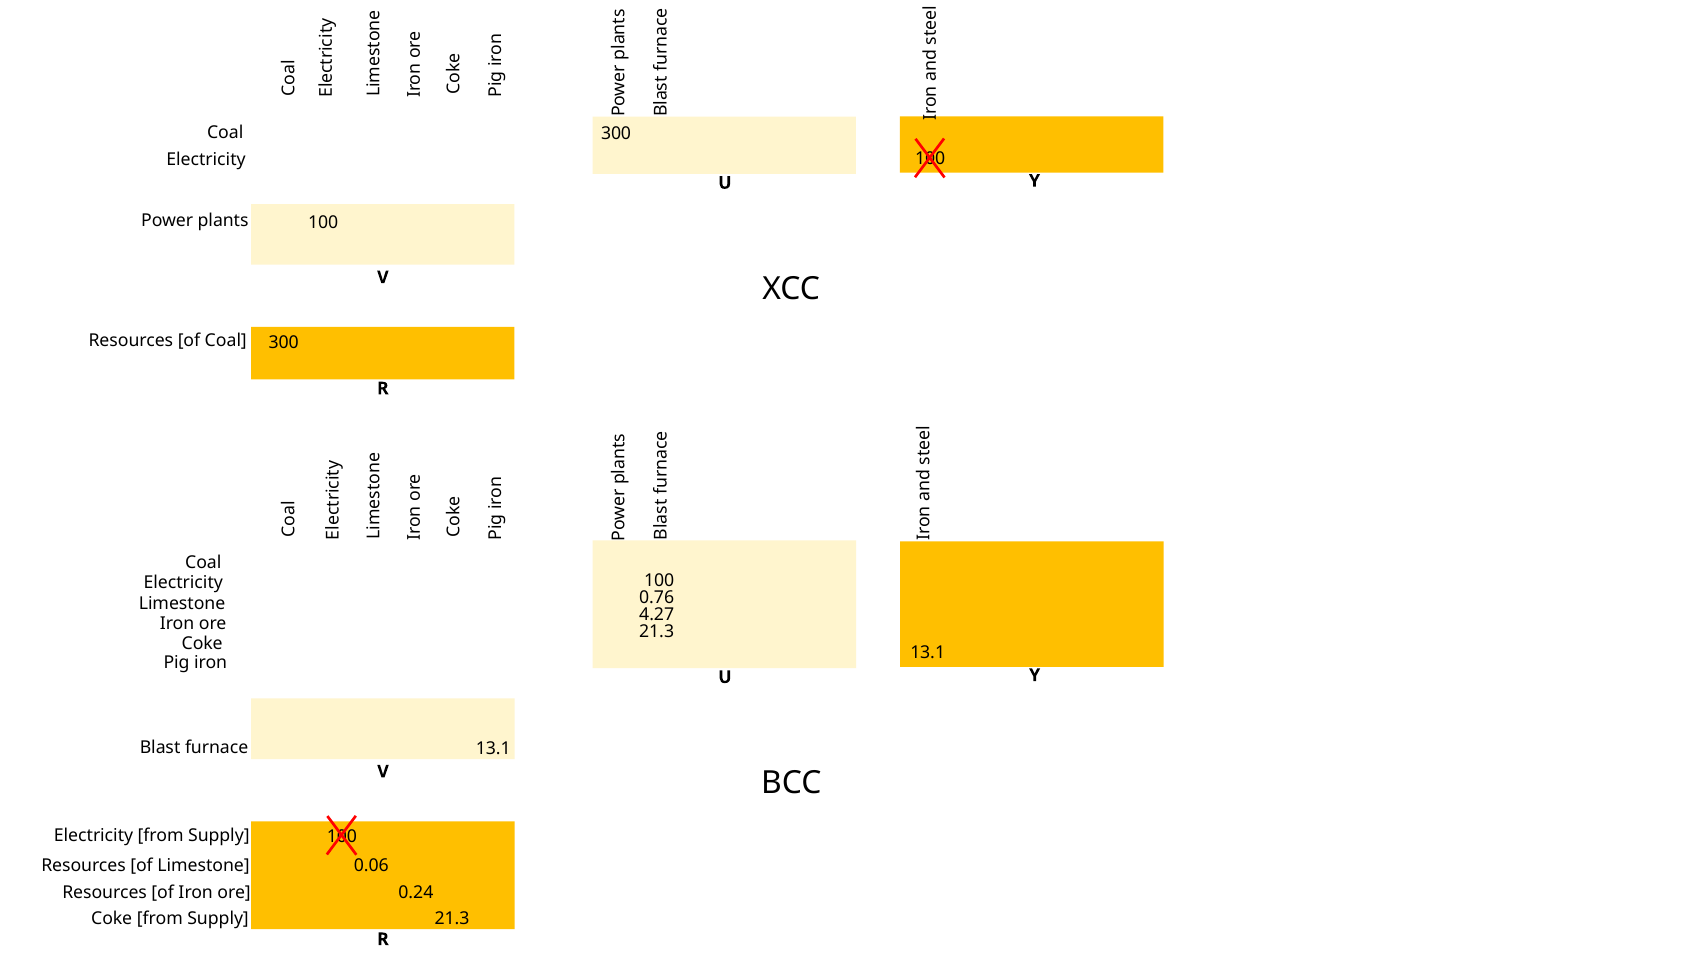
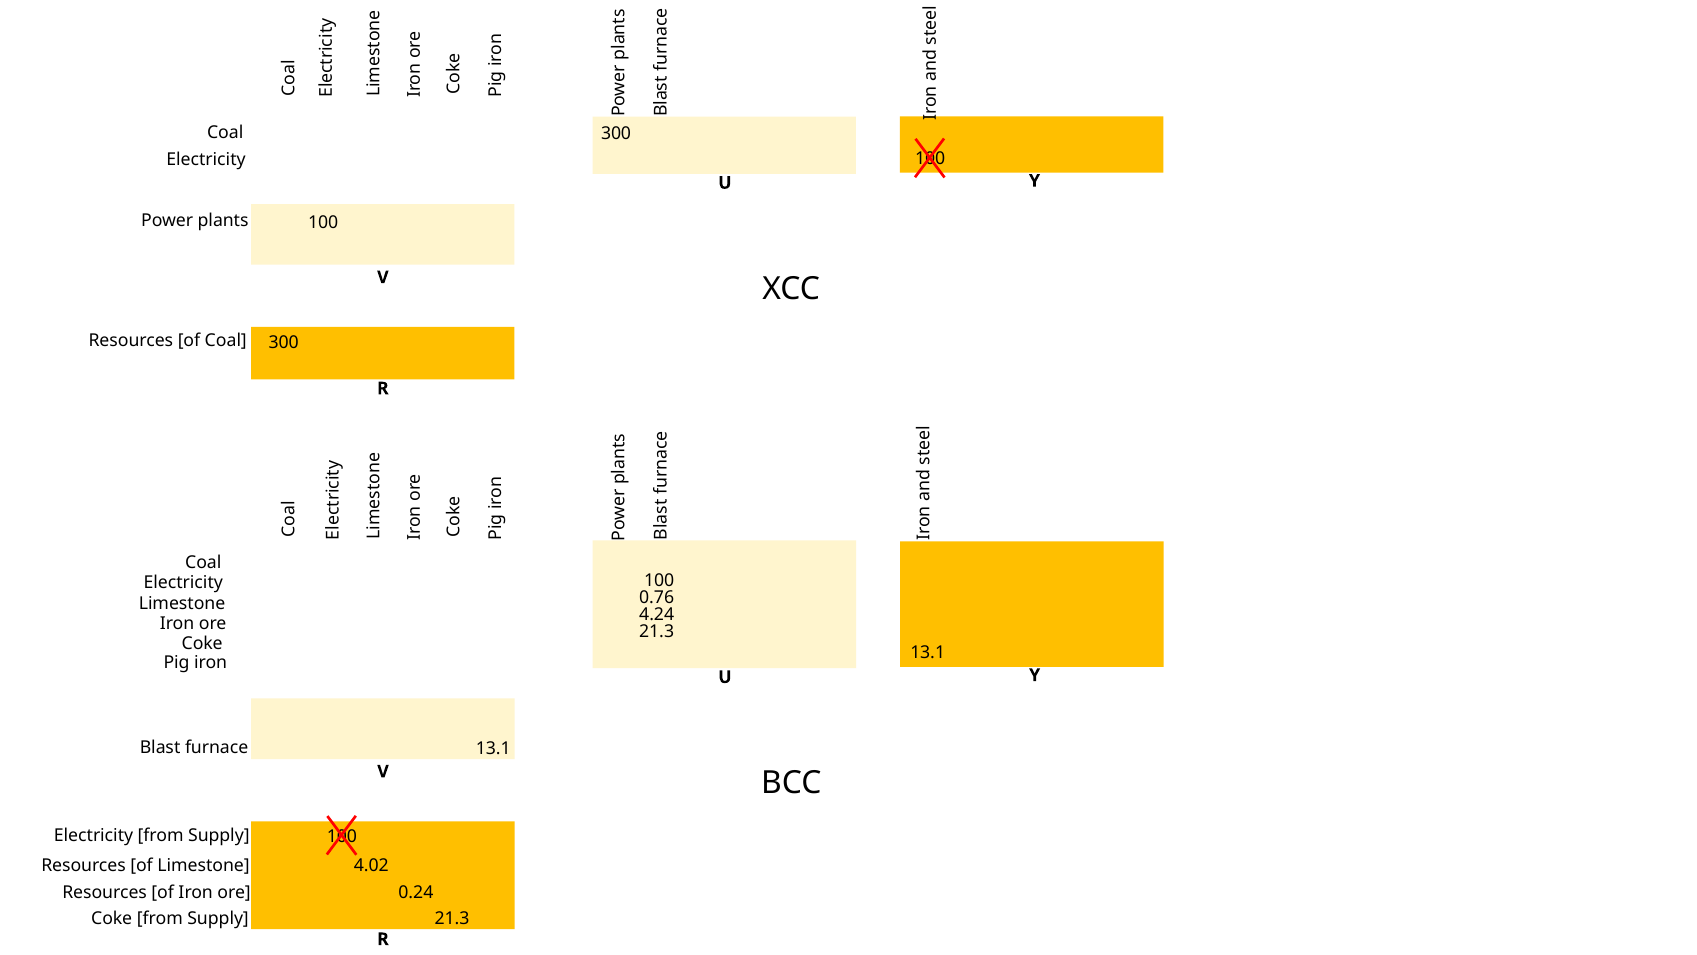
4.27: 4.27 -> 4.24 (657, 614)
0.06: 0.06 -> 4.02 (371, 865)
